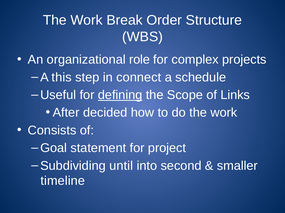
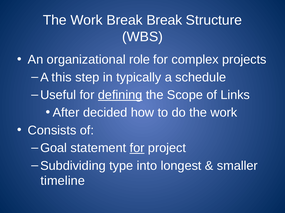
Break Order: Order -> Break (164, 20)
connect: connect -> typically (139, 78)
for underline: none -> present (137, 148)
until: until -> type (121, 166)
second: second -> longest (181, 166)
